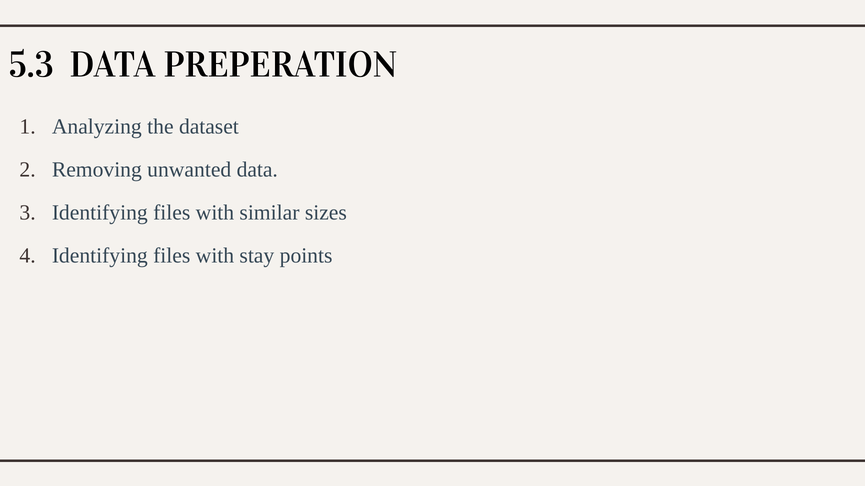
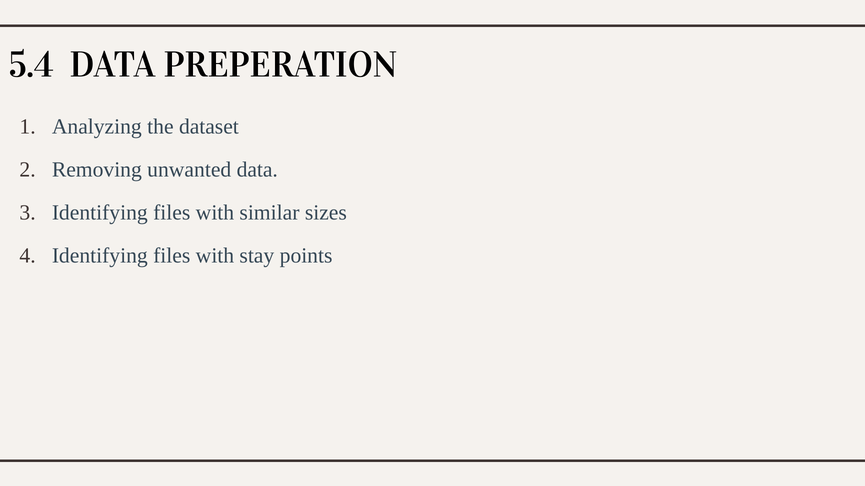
5.3: 5.3 -> 5.4 (31, 65)
